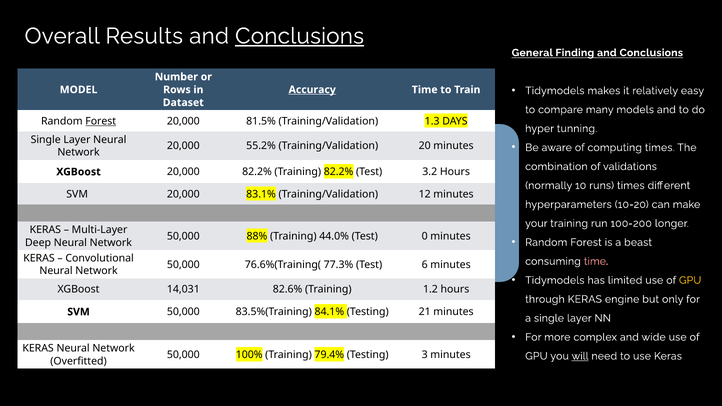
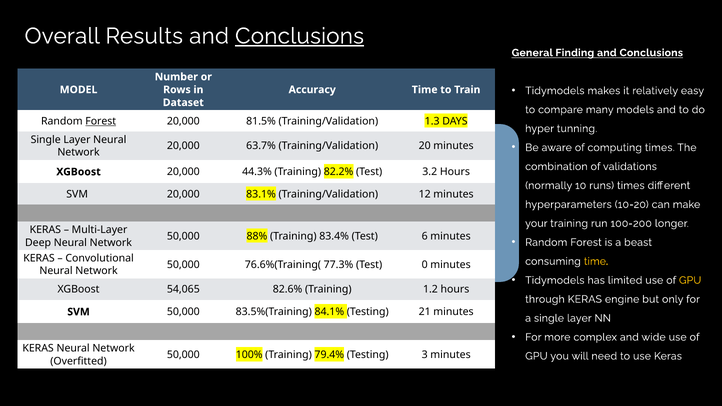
Accuracy underline: present -> none (312, 90)
55.2%: 55.2% -> 63.7% (261, 146)
20,000 82.2%: 82.2% -> 44.3% (257, 172)
44.0%: 44.0% -> 83.4% (334, 236)
0: 0 -> 6 (425, 236)
time colour: pink -> yellow (596, 261)
6: 6 -> 0 (425, 265)
14,031: 14,031 -> 54,065 (183, 290)
will underline: present -> none (580, 356)
